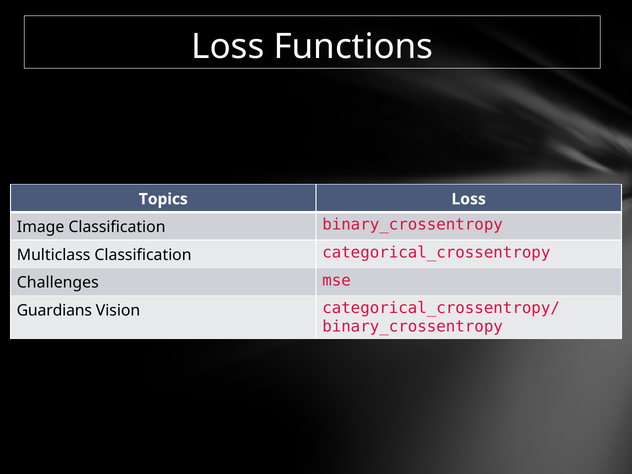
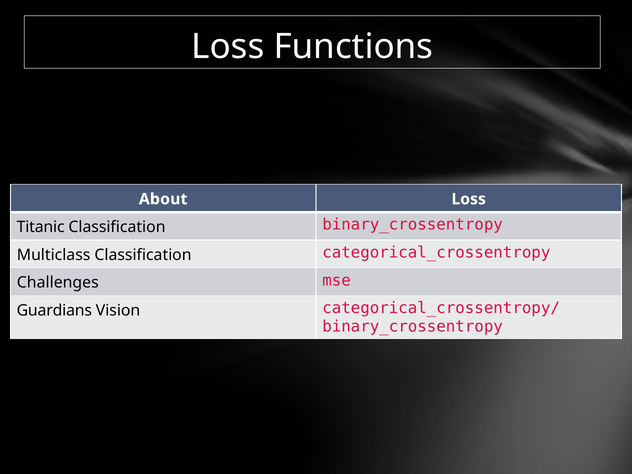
Topics: Topics -> About (163, 199)
Image: Image -> Titanic (41, 227)
